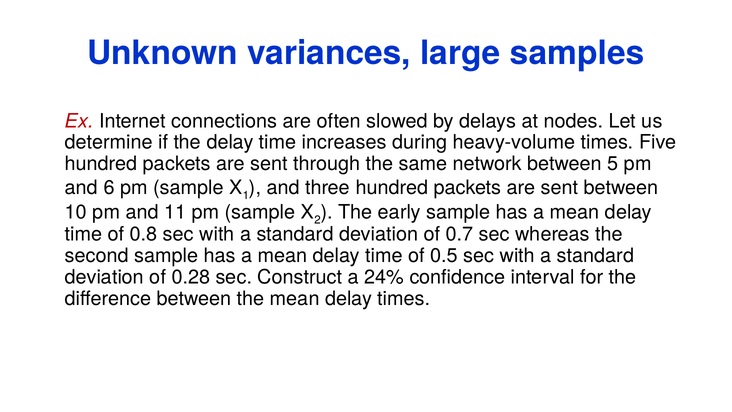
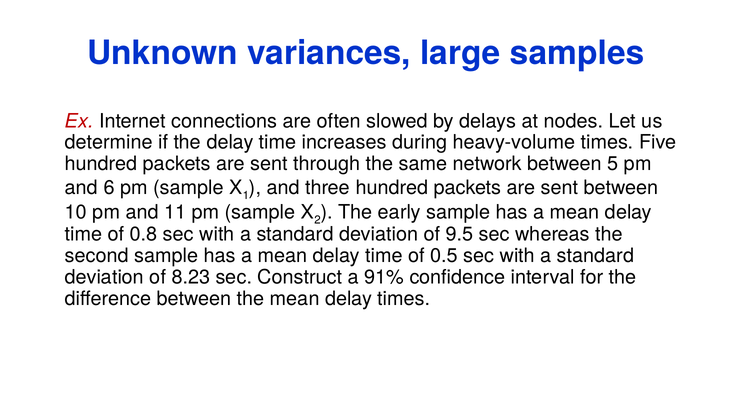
0.7: 0.7 -> 9.5 (459, 234)
0.28: 0.28 -> 8.23 (191, 277)
24%: 24% -> 91% (384, 277)
